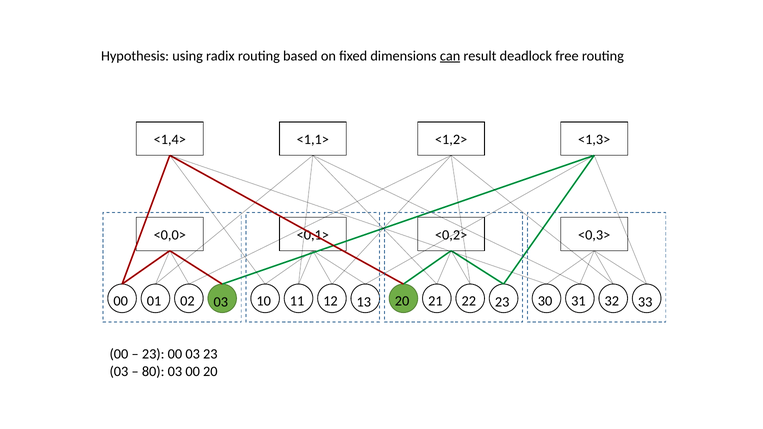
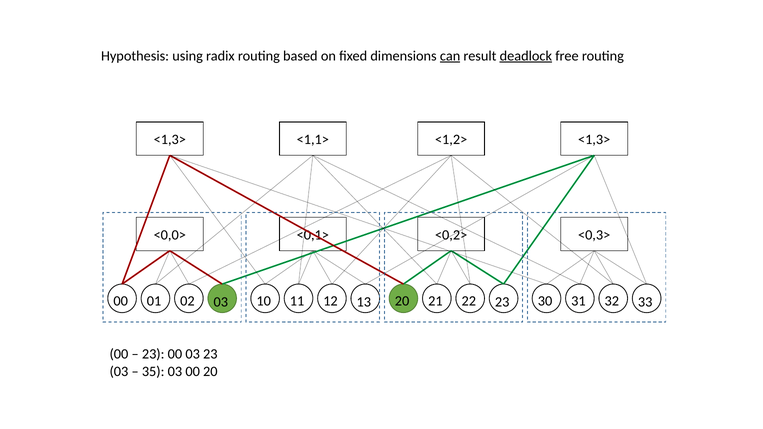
deadlock underline: none -> present (526, 56)
<1,4>: <1,4> -> <1,3> (170, 140)
80: 80 -> 35 (153, 371)
